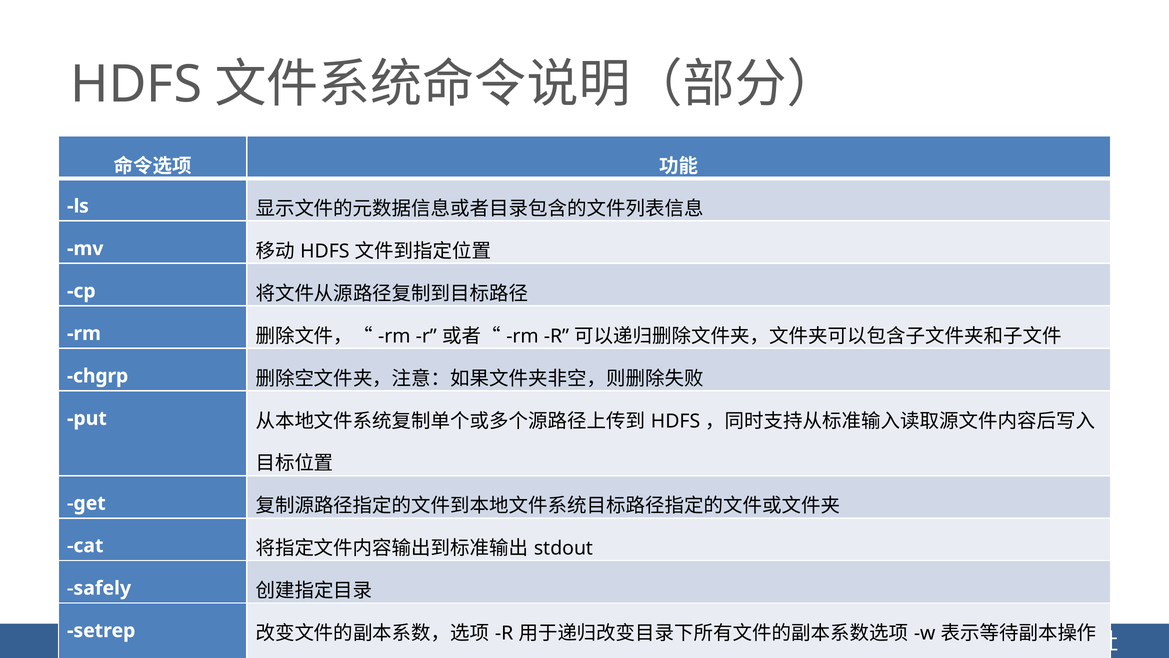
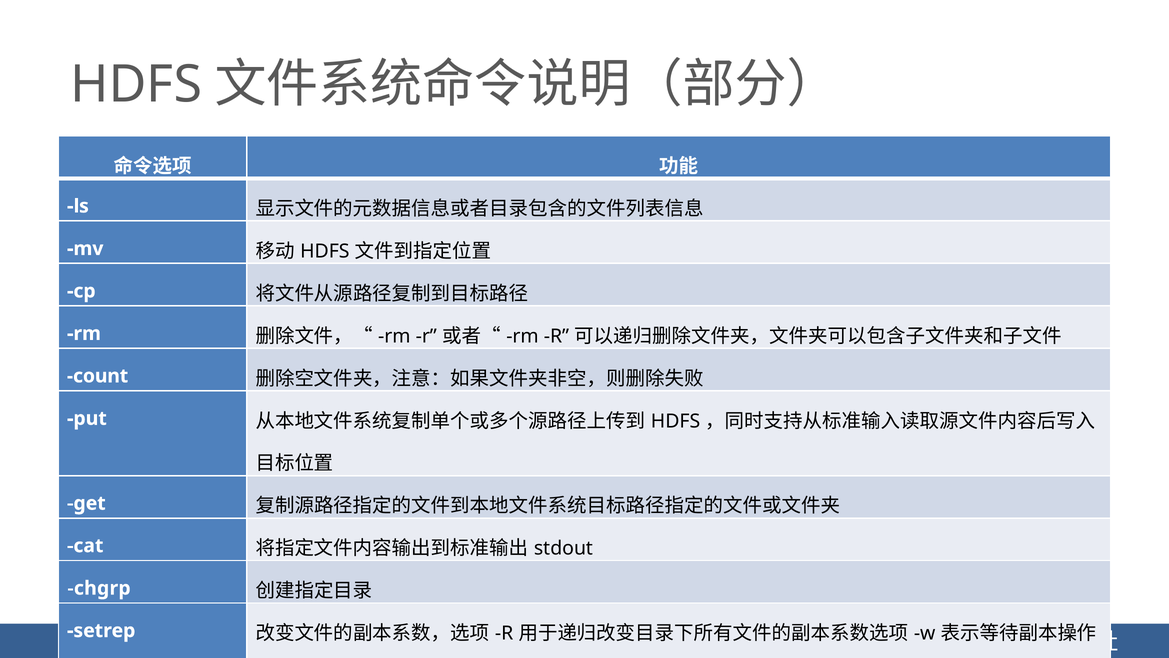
chgrp: chgrp -> count (98, 376)
safely: safely -> chgrp (99, 588)
